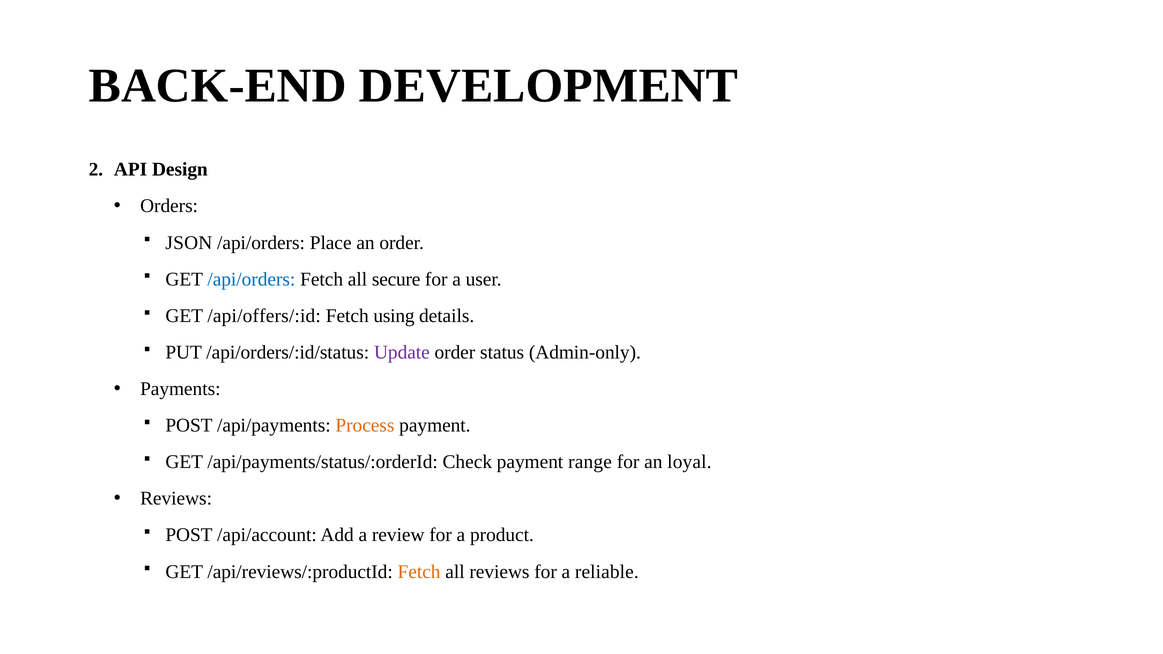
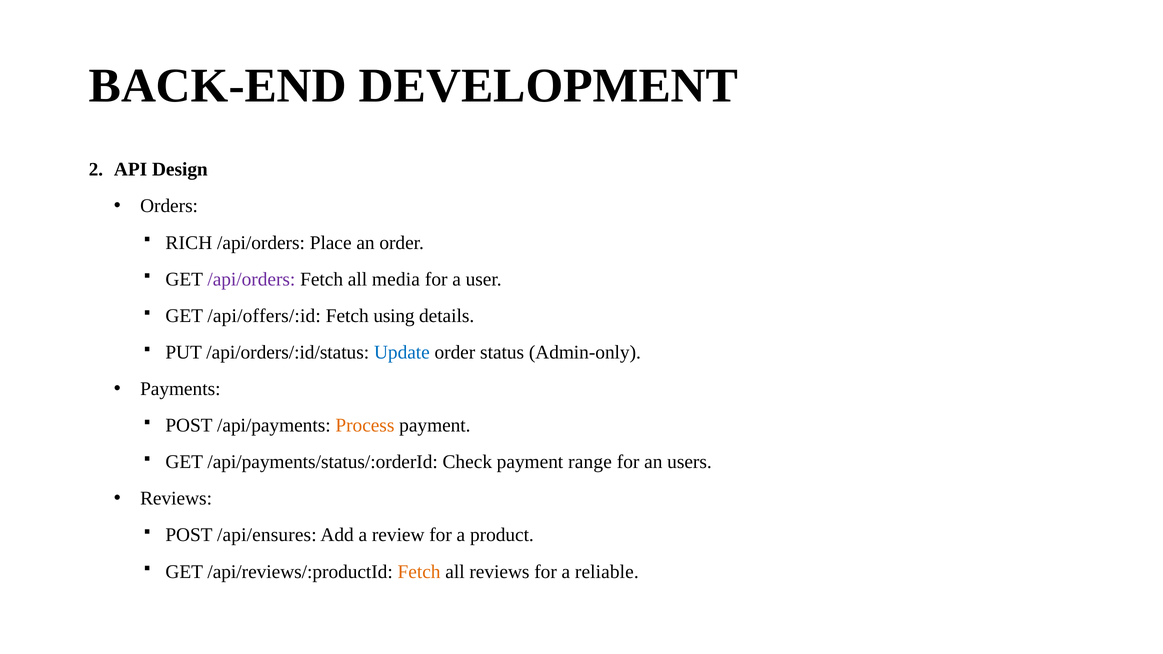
JSON: JSON -> RICH (189, 243)
/api/orders colour: blue -> purple (251, 279)
secure: secure -> media (396, 279)
Update colour: purple -> blue (402, 352)
loyal: loyal -> users (689, 462)
/api/account: /api/account -> /api/ensures (267, 535)
